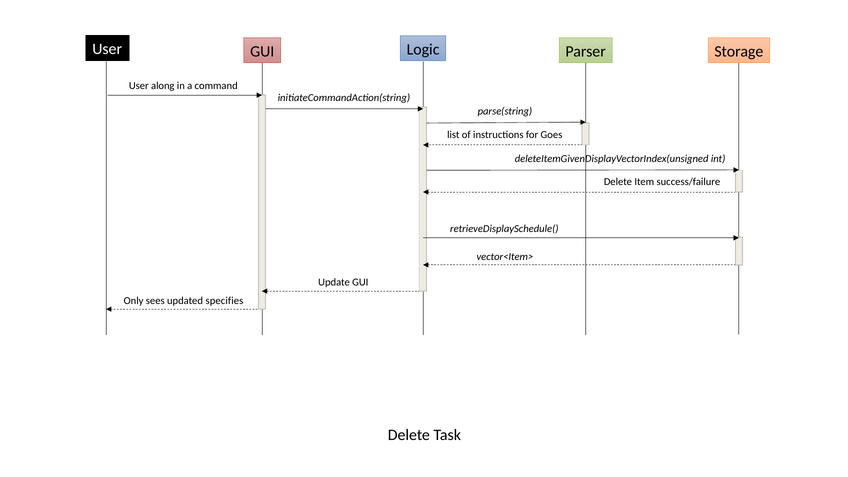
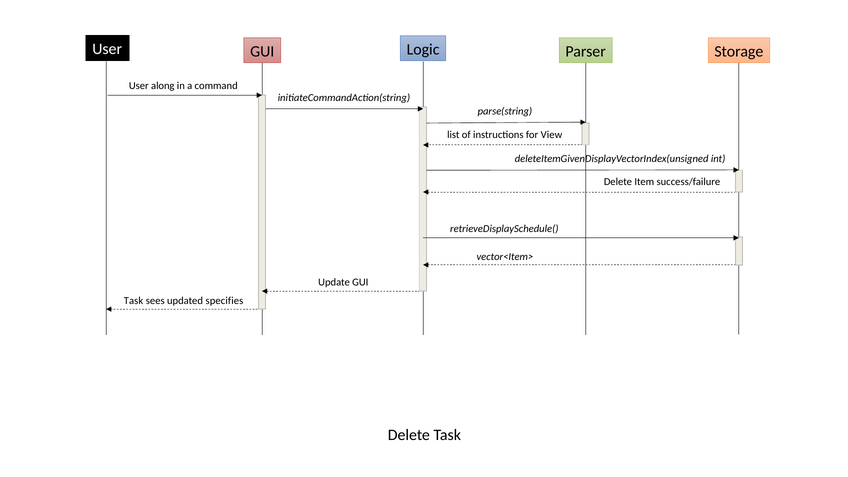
Goes: Goes -> View (551, 135)
Only: Only -> Task (134, 301)
